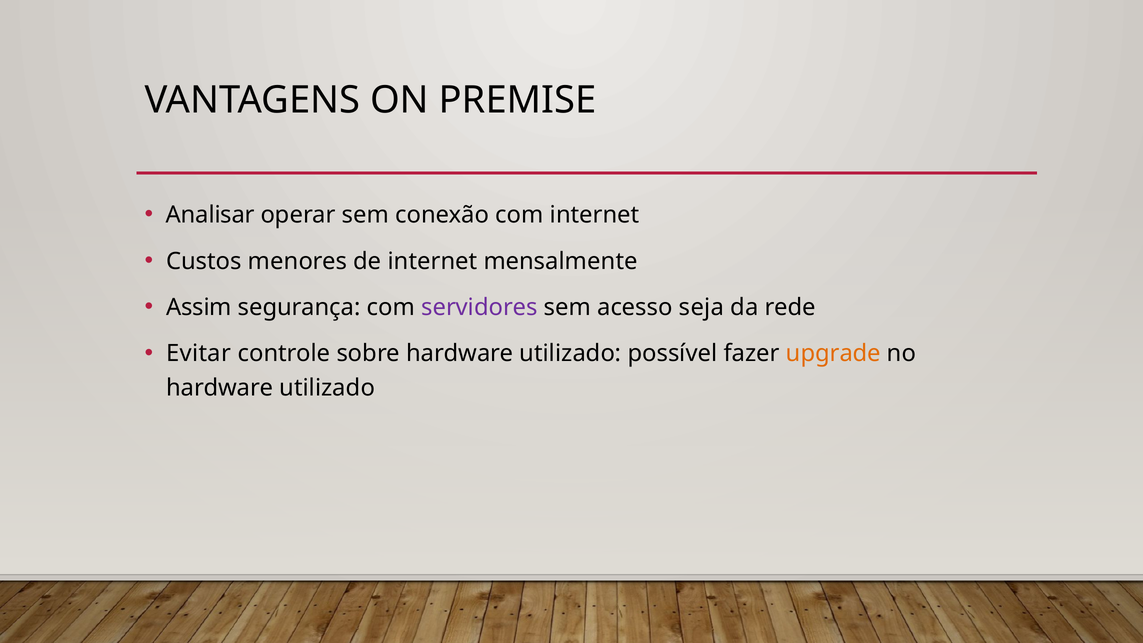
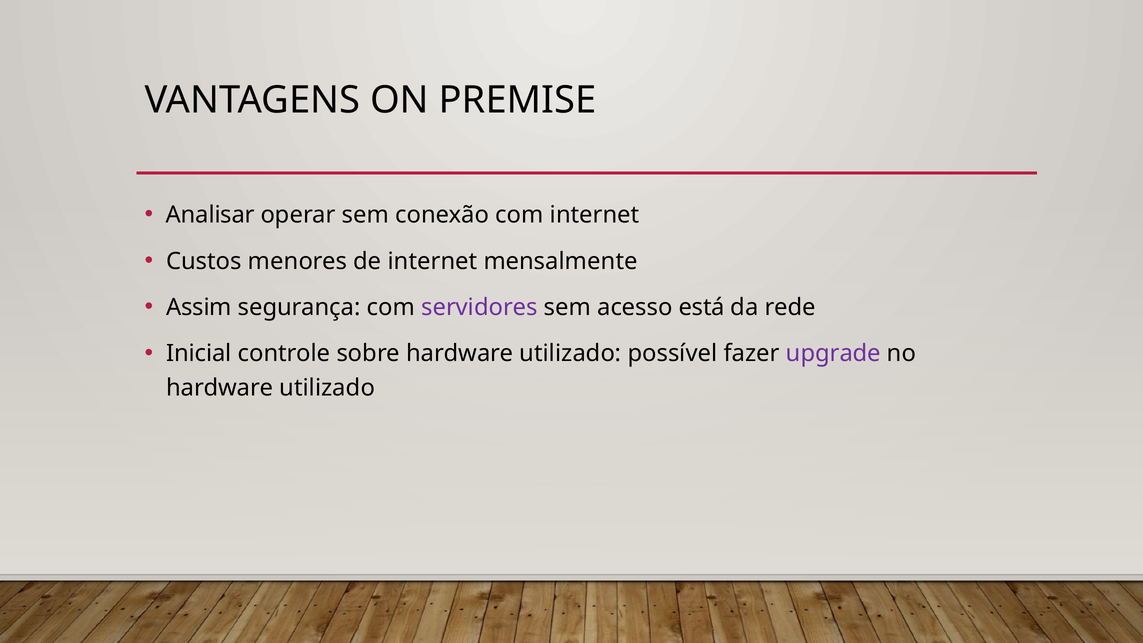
seja: seja -> está (702, 307)
Evitar: Evitar -> Inicial (199, 354)
upgrade colour: orange -> purple (833, 354)
